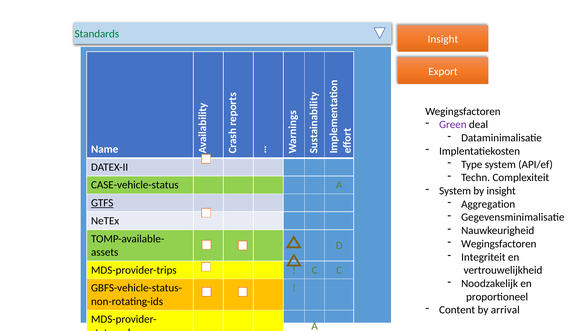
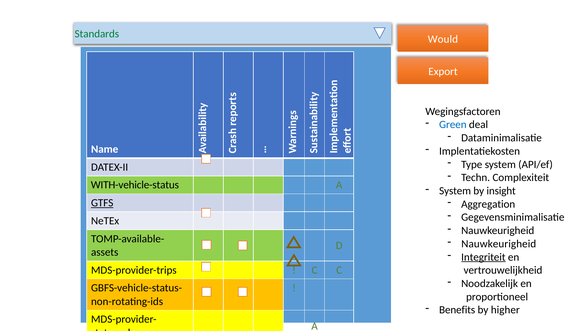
Insight: Insight -> Would (443, 39)
Green colour: purple -> blue (453, 125)
CASE-vehicle-status: CASE-vehicle-status -> WITH-vehicle-status (135, 185)
Wegingsfactoren: Wegingsfactoren -> Nauwkeurigheid (499, 244)
Integriteit underline: none -> present (483, 257)
Content: Content -> Benefits (457, 310)
arrival: arrival -> higher (505, 310)
